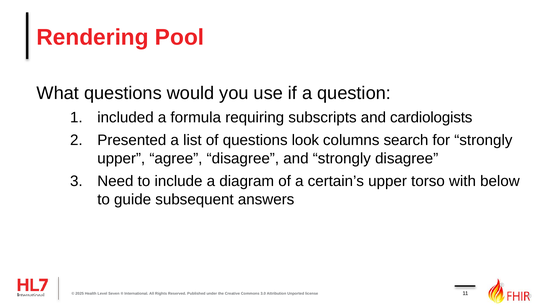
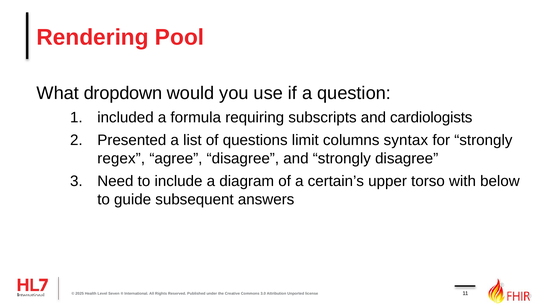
What questions: questions -> dropdown (123, 93)
look: look -> limit (305, 140)
search: search -> syntax (406, 140)
upper: upper -> regex (121, 158)
